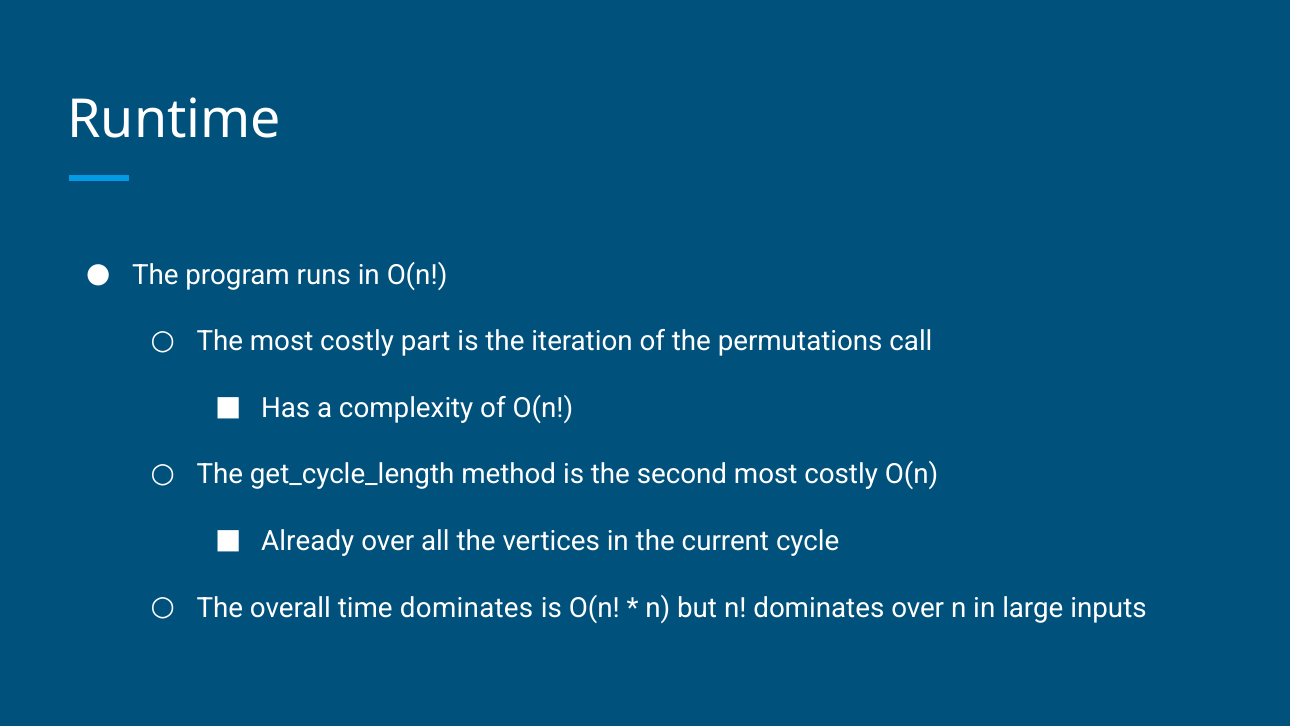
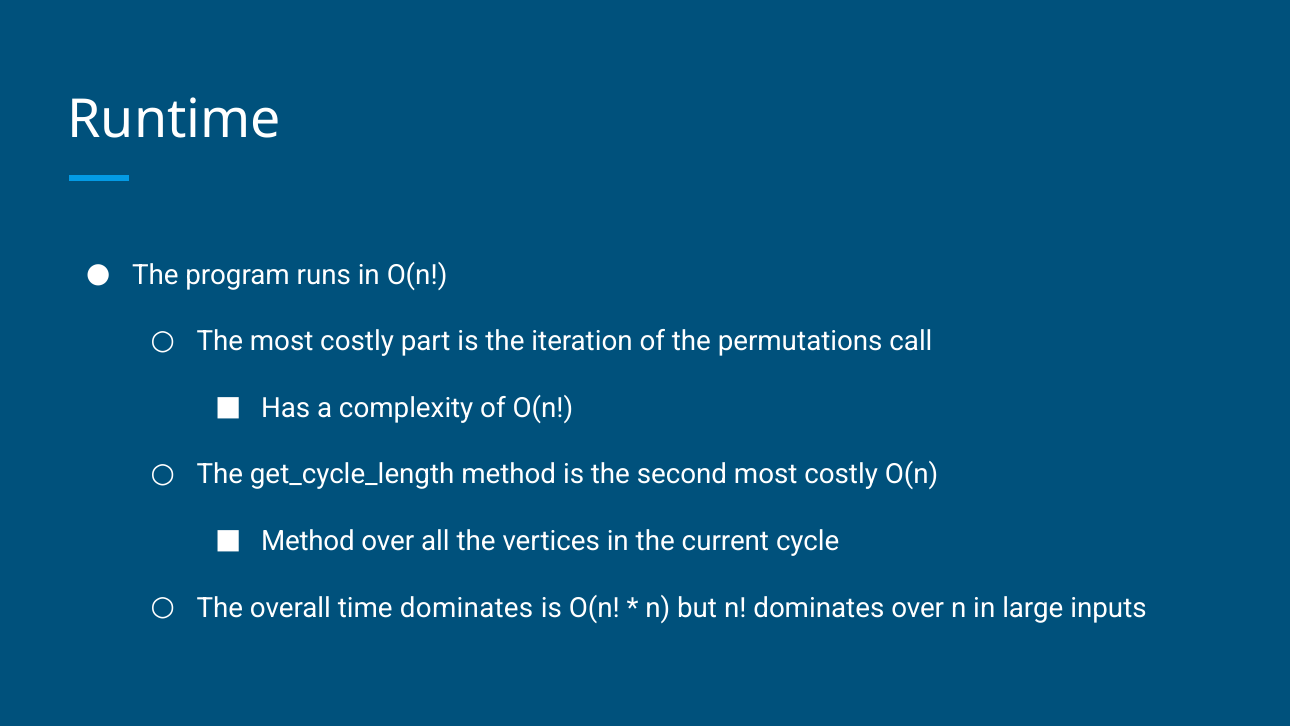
Already: Already -> Method (308, 541)
